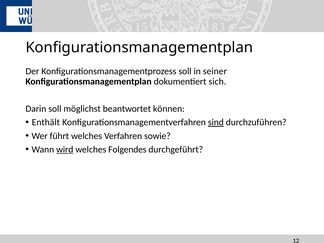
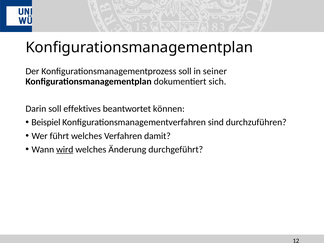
möglichst: möglichst -> effektives (82, 109)
Enthält: Enthält -> Beispiel (46, 122)
sind underline: present -> none (216, 122)
sowie: sowie -> damit (157, 136)
Folgendes: Folgendes -> Änderung (127, 149)
